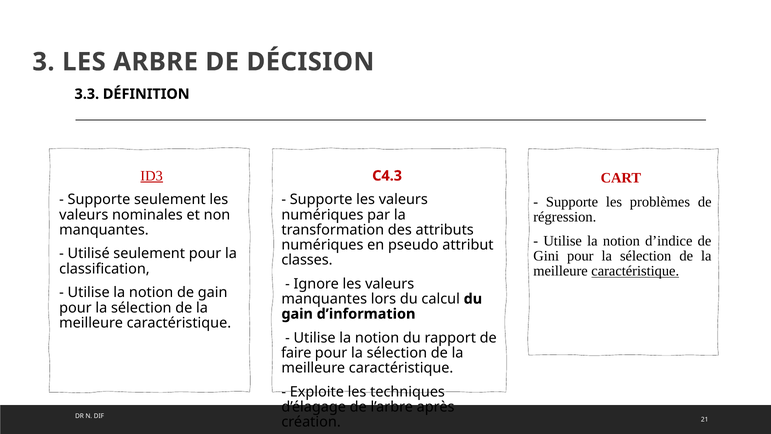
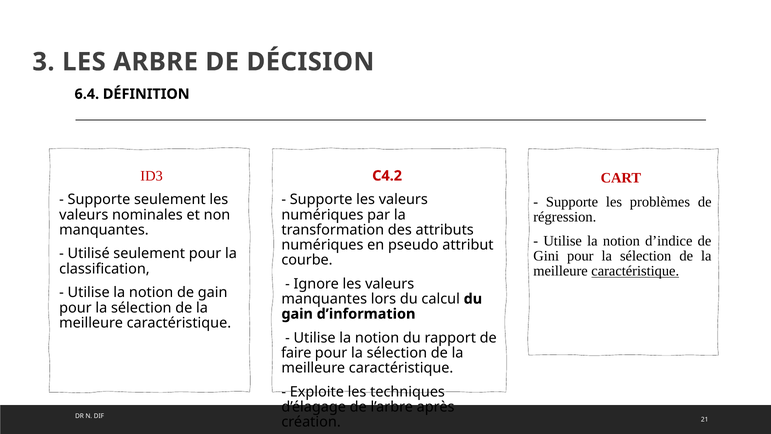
3.3: 3.3 -> 6.4 (87, 94)
ID3 underline: present -> none (152, 176)
C4.3: C4.3 -> C4.2 (387, 176)
classes: classes -> courbe (307, 260)
